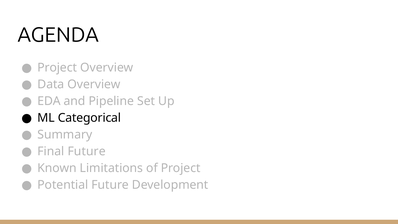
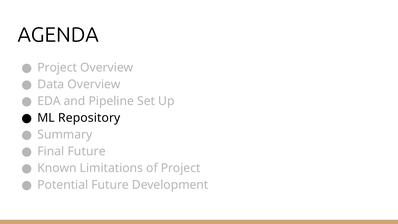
Categorical: Categorical -> Repository (89, 118)
